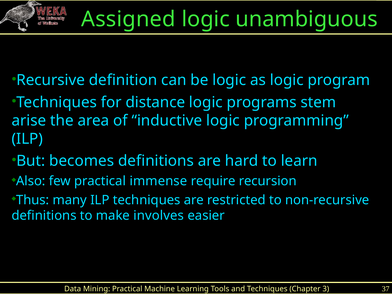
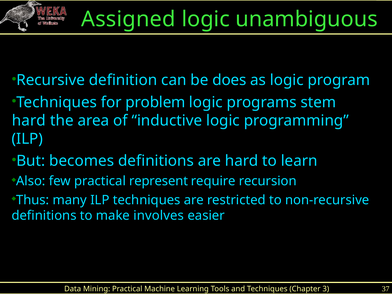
be logic: logic -> does (229, 80)
distance: distance -> problem (155, 102)
arise: arise -> hard (29, 121)
immense: immense -> represent (159, 181)
